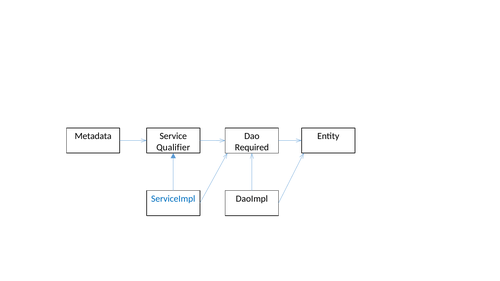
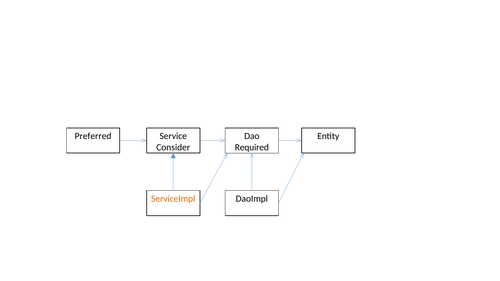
Metadata: Metadata -> Preferred (93, 136)
Qualifier: Qualifier -> Consider (173, 147)
ServiceImpl colour: blue -> orange (173, 199)
